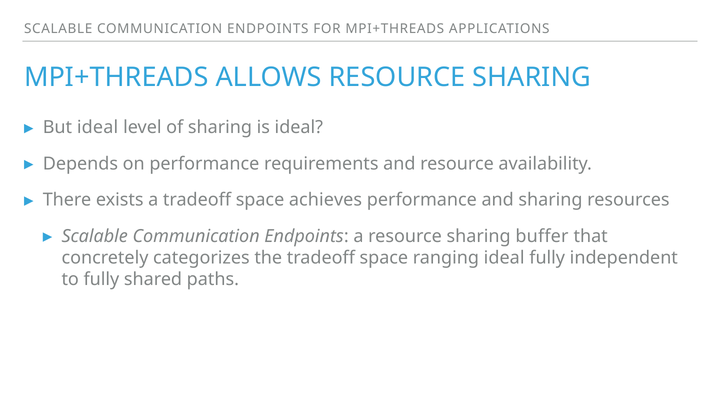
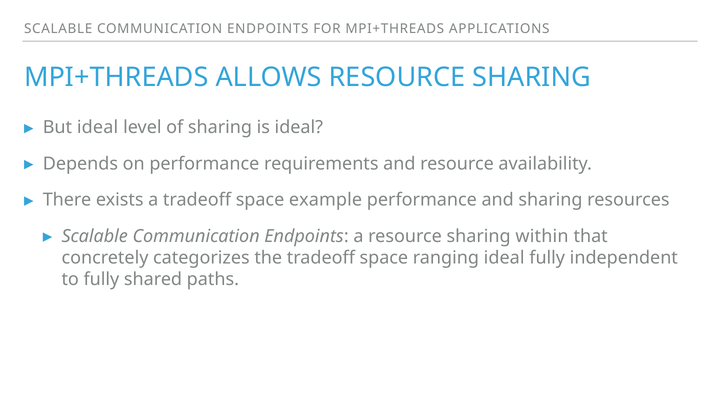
achieves: achieves -> example (325, 200)
buffer: buffer -> within (542, 236)
